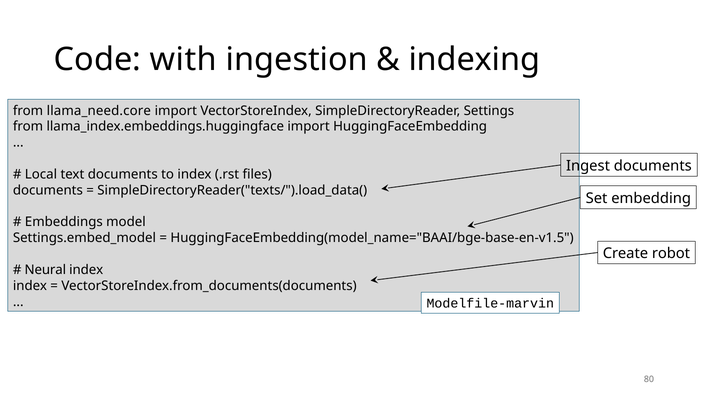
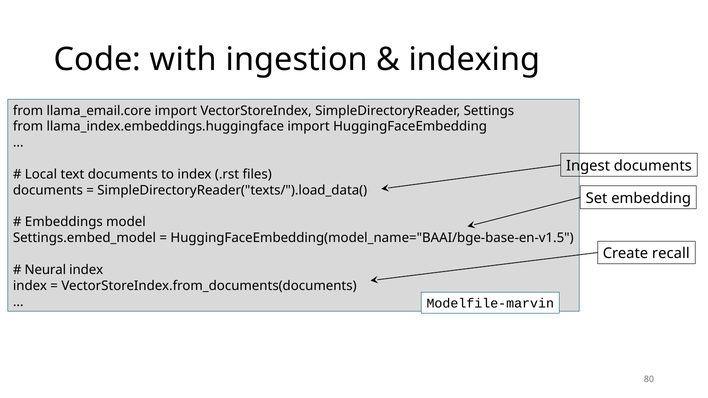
llama_need.core: llama_need.core -> llama_email.core (99, 111)
robot: robot -> recall (671, 254)
